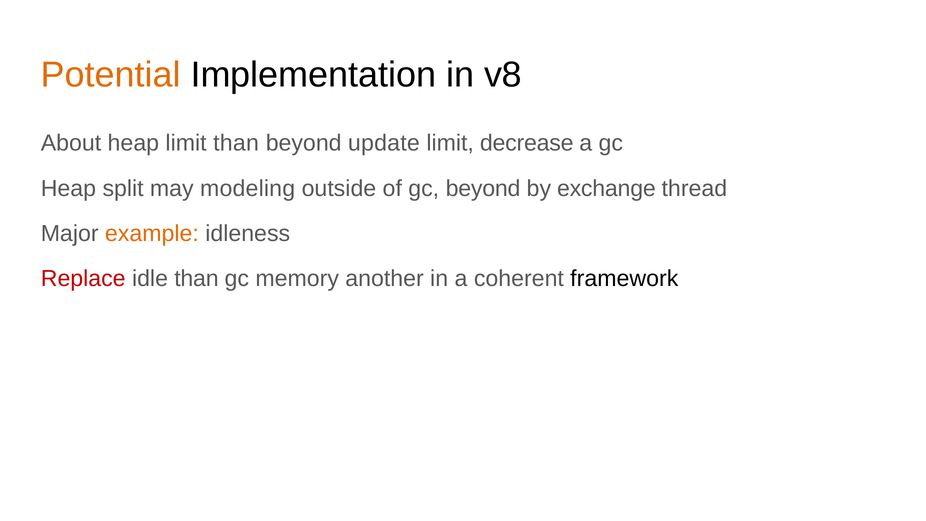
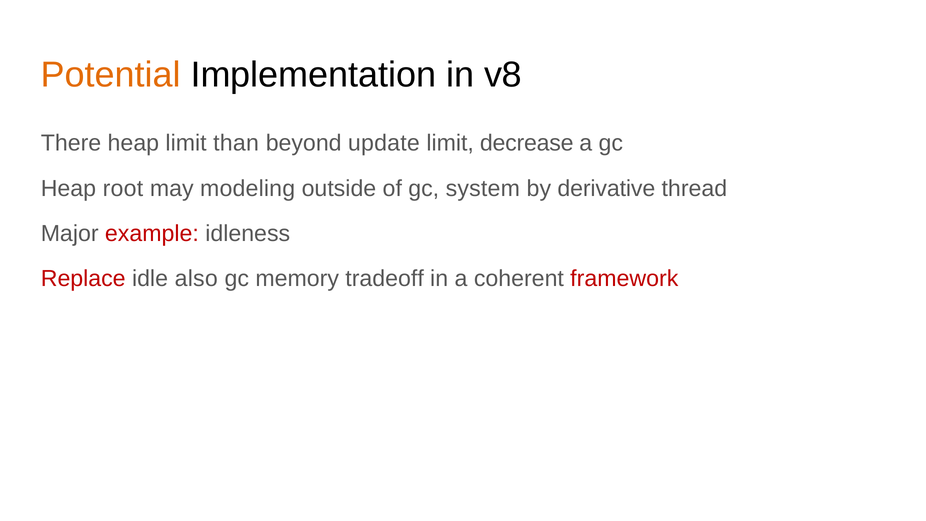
About: About -> There (71, 143)
split: split -> root (123, 188)
gc beyond: beyond -> system (483, 188)
exchange: exchange -> derivative (606, 188)
example colour: orange -> red (152, 234)
idle than: than -> also (196, 279)
another: another -> tradeoff (385, 279)
framework colour: black -> red (624, 279)
